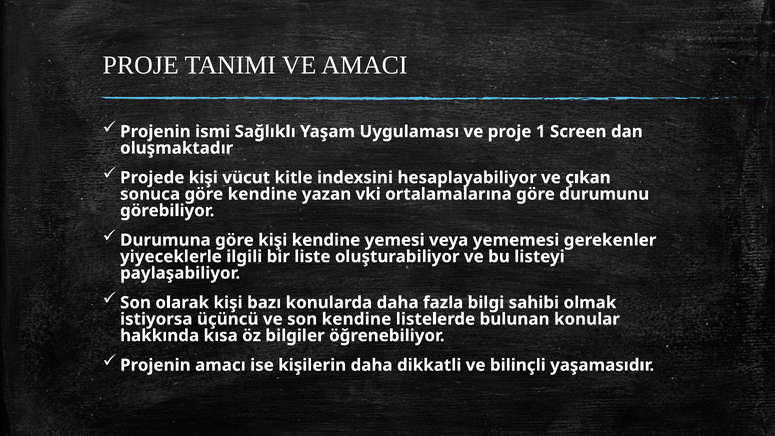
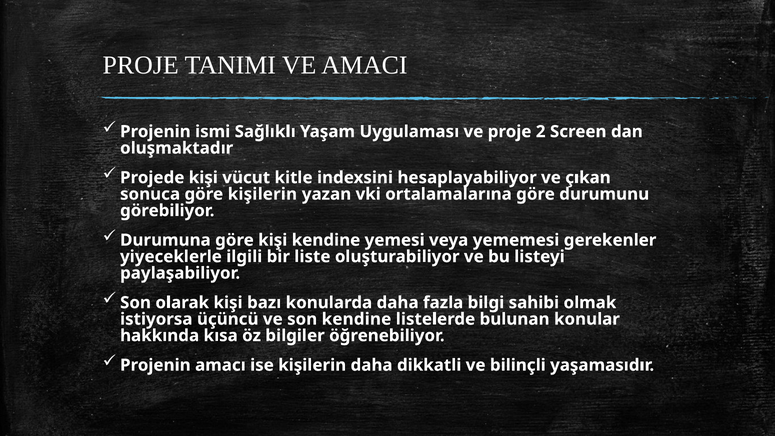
1: 1 -> 2 (541, 132)
göre kendine: kendine -> kişilerin (262, 194)
